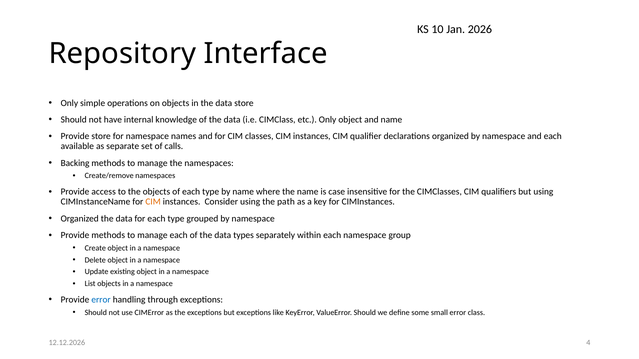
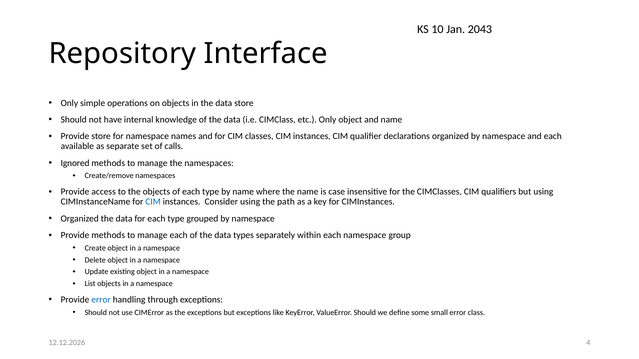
2026: 2026 -> 2043 (480, 29)
Backing: Backing -> Ignored (75, 163)
CIM colour: orange -> blue (153, 202)
